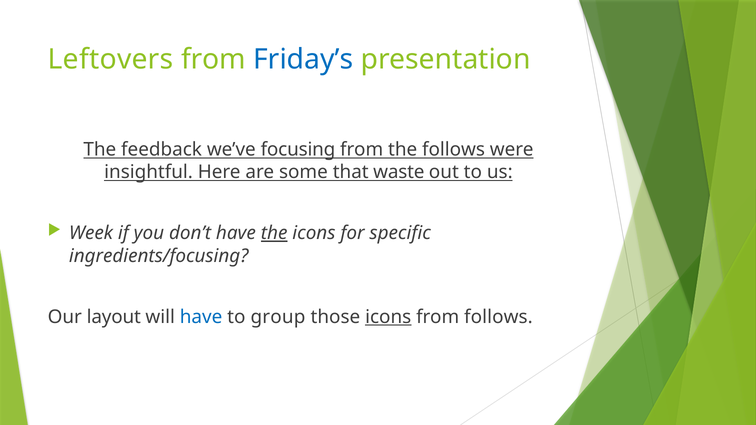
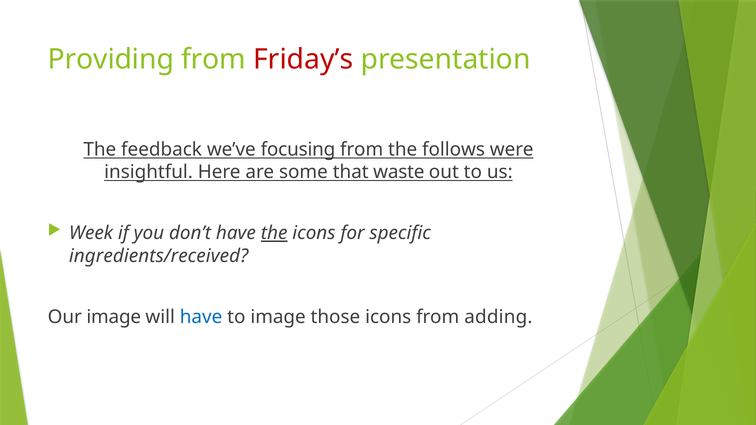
Leftovers: Leftovers -> Providing (111, 60)
Friday’s colour: blue -> red (303, 60)
ingredients/focusing: ingredients/focusing -> ingredients/received (159, 256)
Our layout: layout -> image (114, 317)
to group: group -> image (278, 317)
icons underline: present -> none (388, 317)
from follows: follows -> adding (498, 317)
